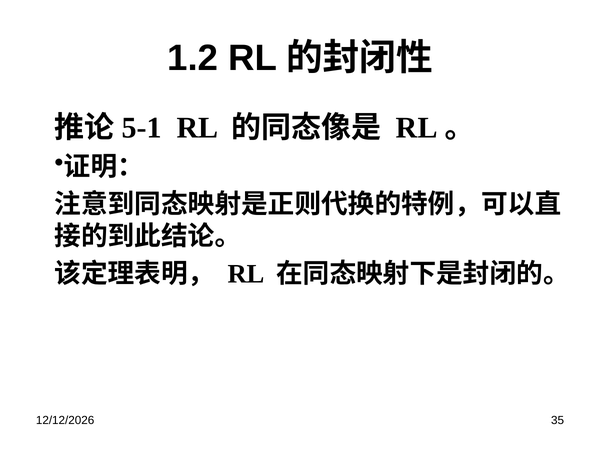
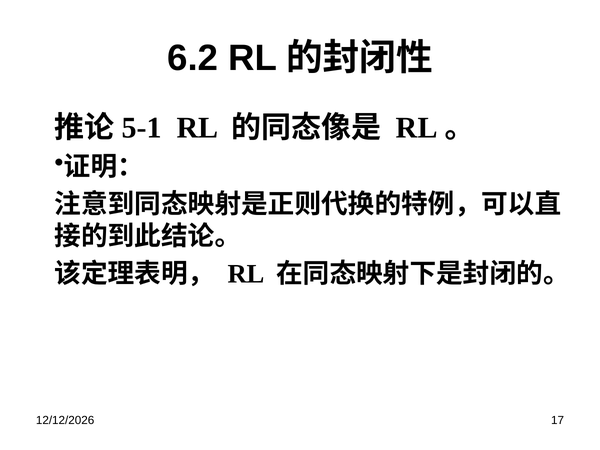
1.2: 1.2 -> 6.2 (193, 58)
35: 35 -> 17 (558, 421)
